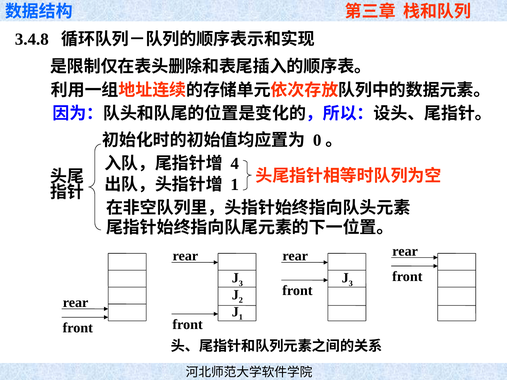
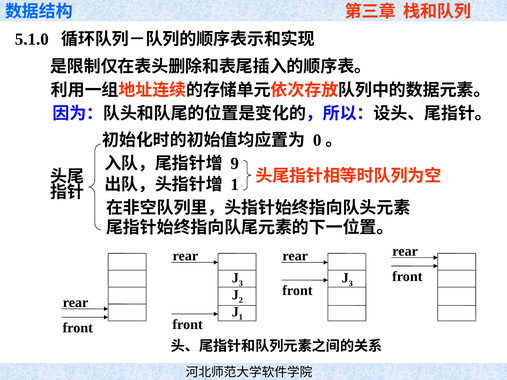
3.4.8: 3.4.8 -> 5.1.0 (32, 39)
4: 4 -> 9 (235, 164)
